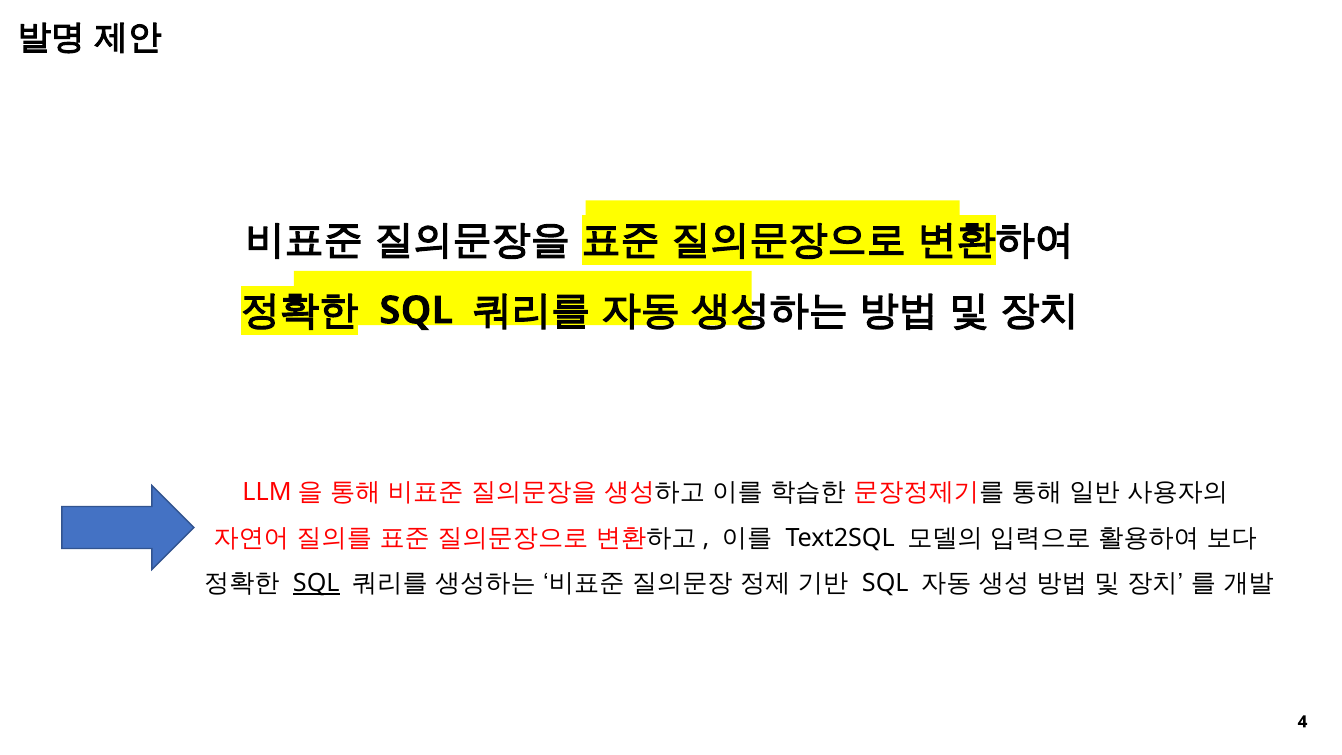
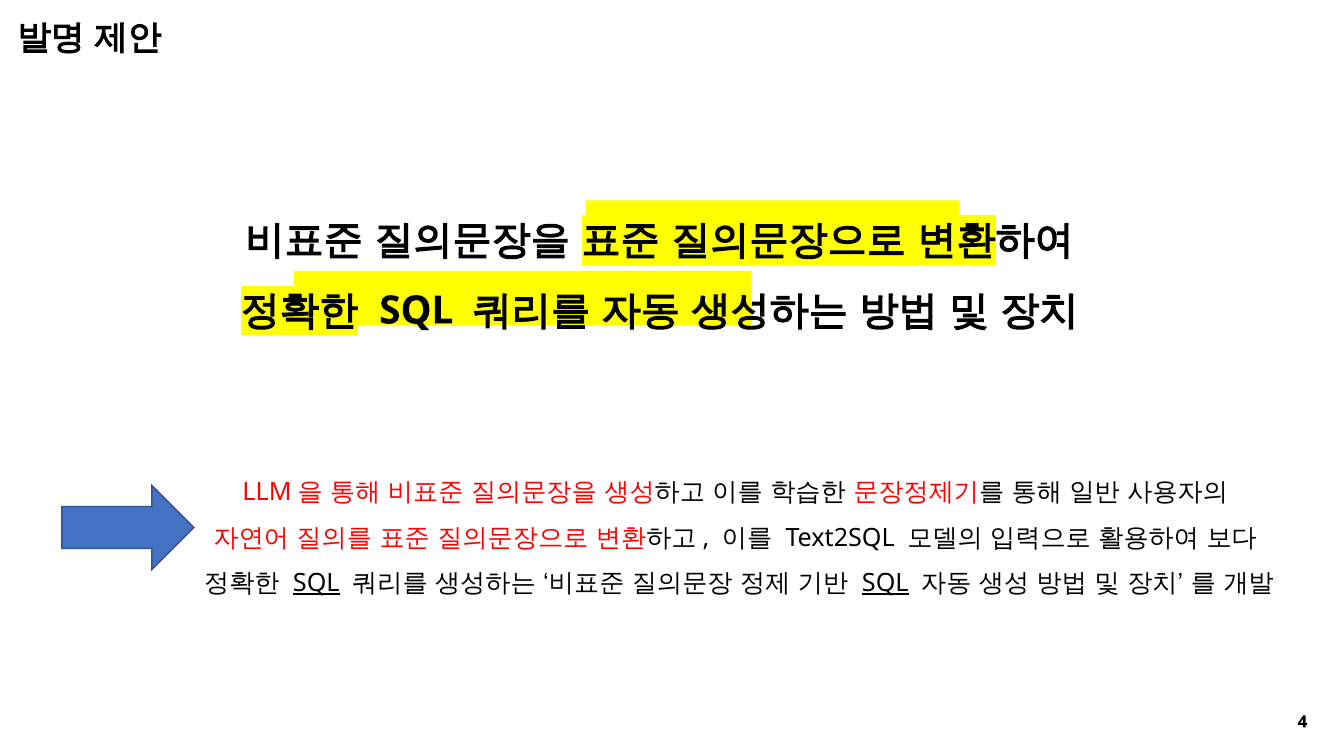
SQL underline: none -> present (885, 583)
